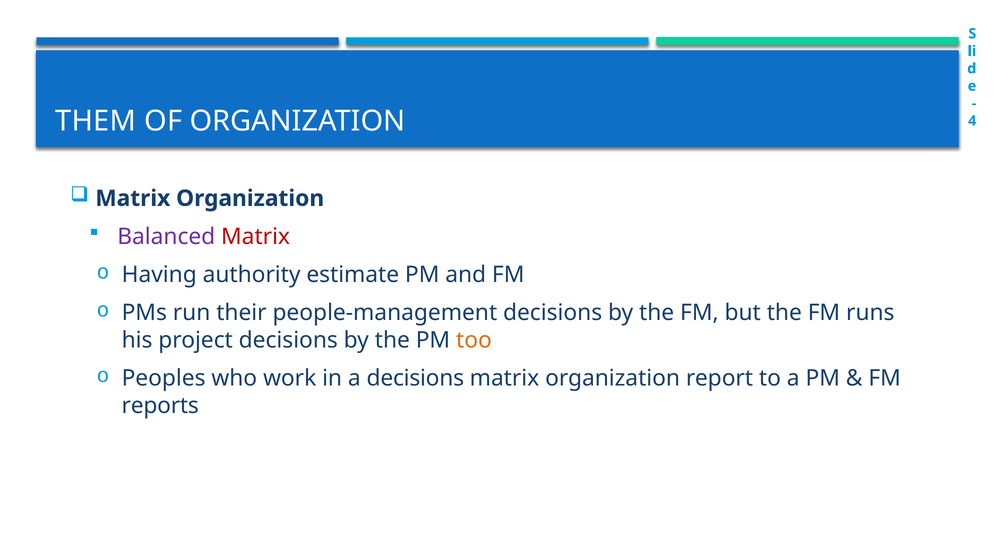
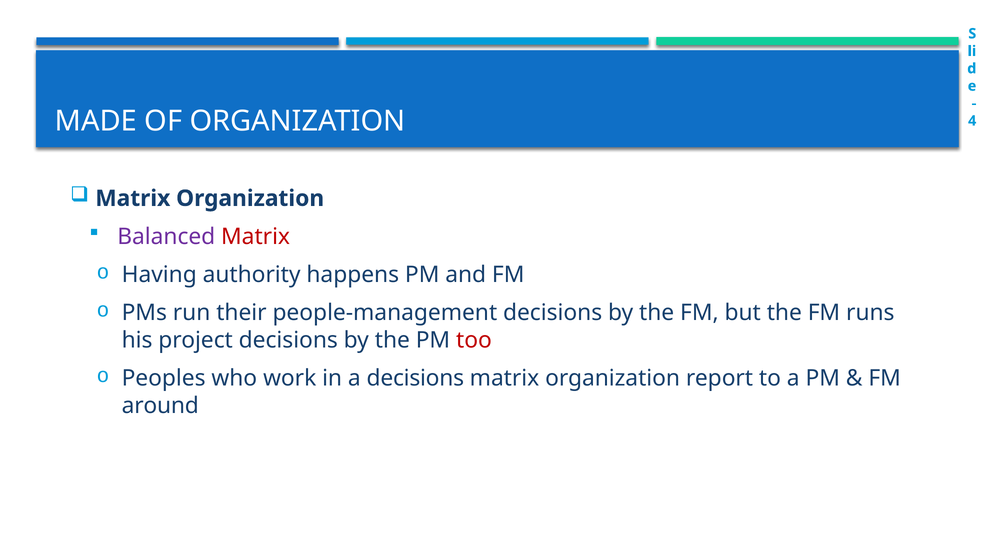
THEM: THEM -> MADE (96, 121)
estimate: estimate -> happens (353, 274)
too colour: orange -> red (474, 340)
reports: reports -> around (160, 405)
